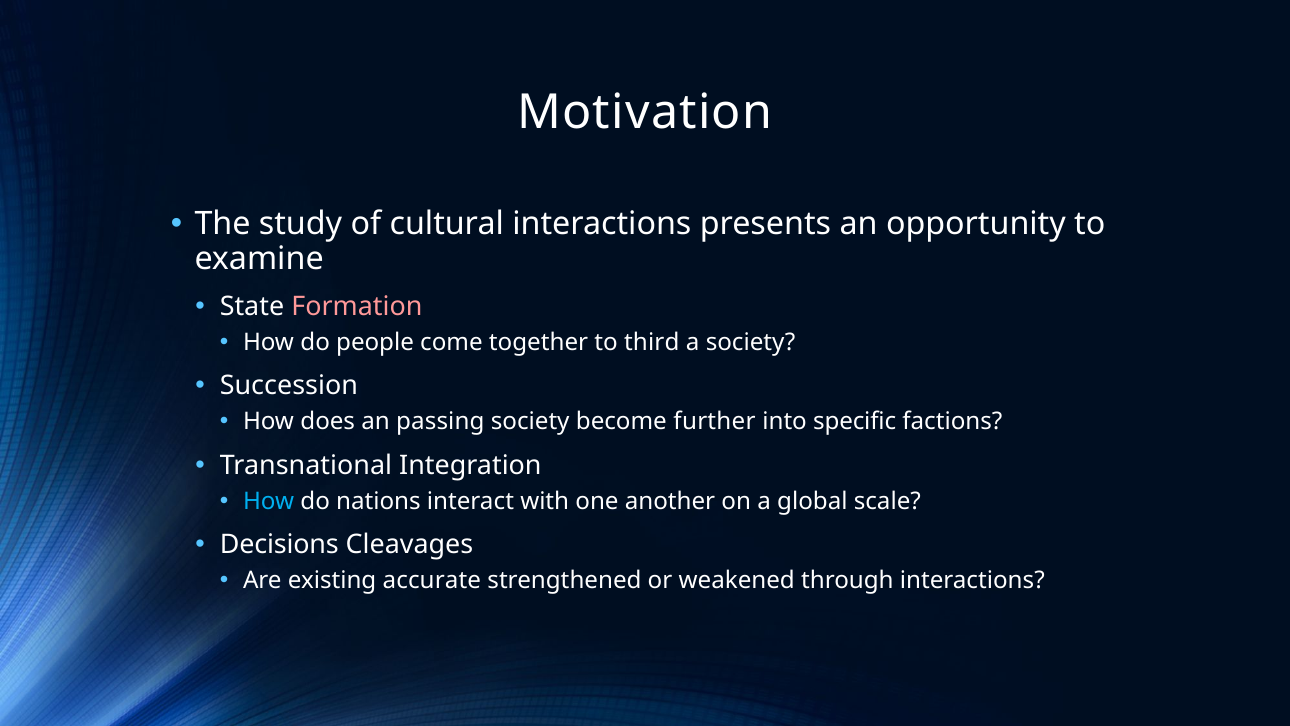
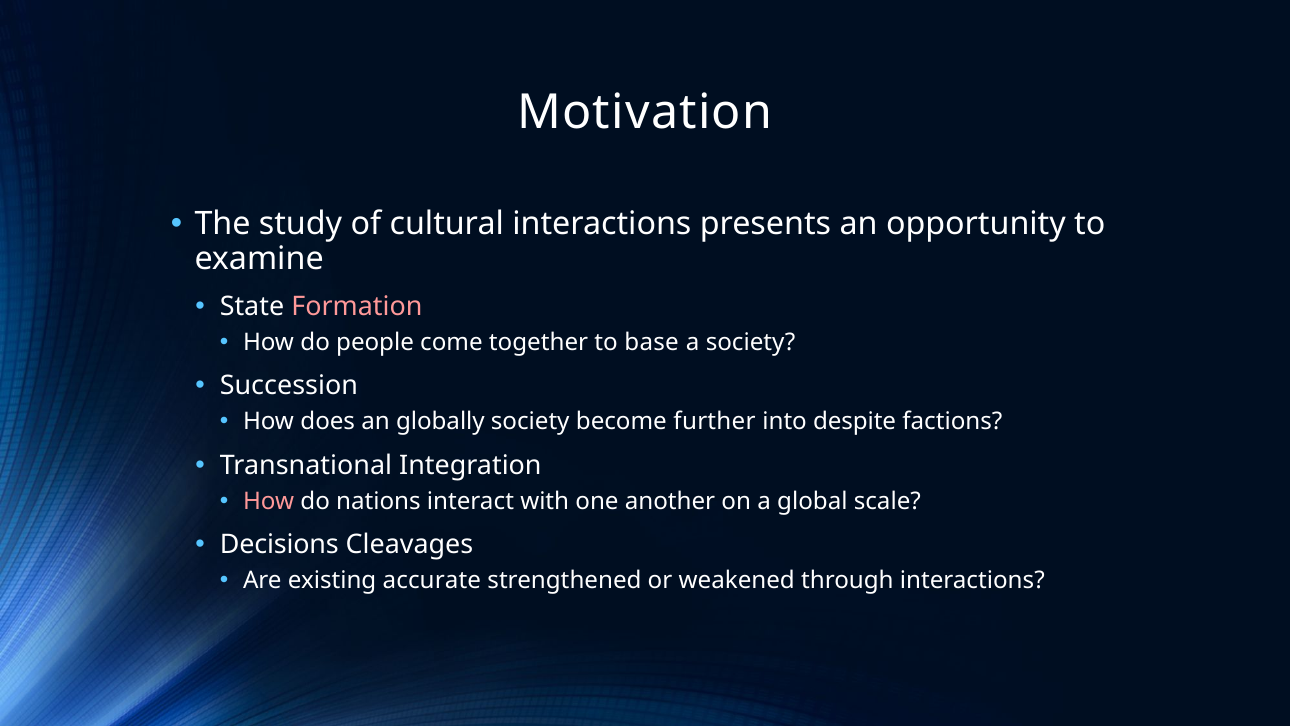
third: third -> base (652, 342)
passing: passing -> globally (440, 422)
specific: specific -> despite (855, 422)
How colour: light blue -> pink (269, 501)
